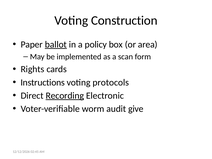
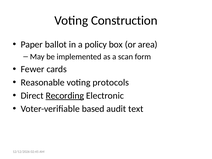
ballot underline: present -> none (56, 44)
Rights: Rights -> Fewer (33, 69)
Instructions: Instructions -> Reasonable (43, 82)
worm: worm -> based (93, 109)
give: give -> text (136, 109)
